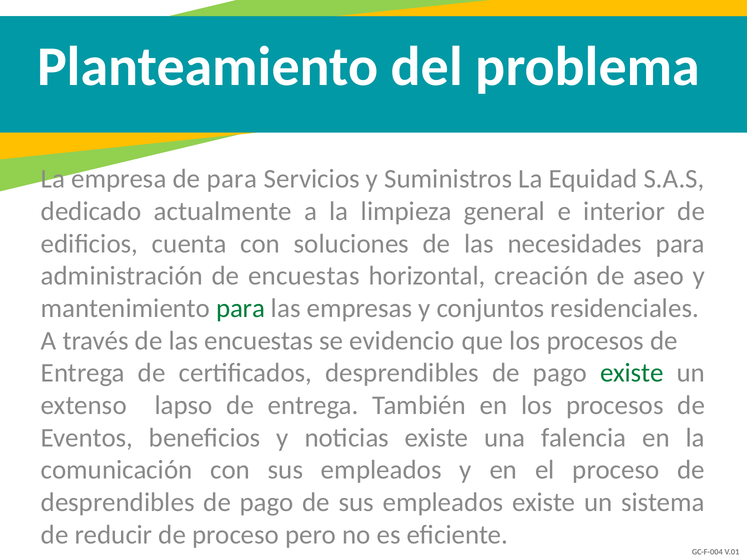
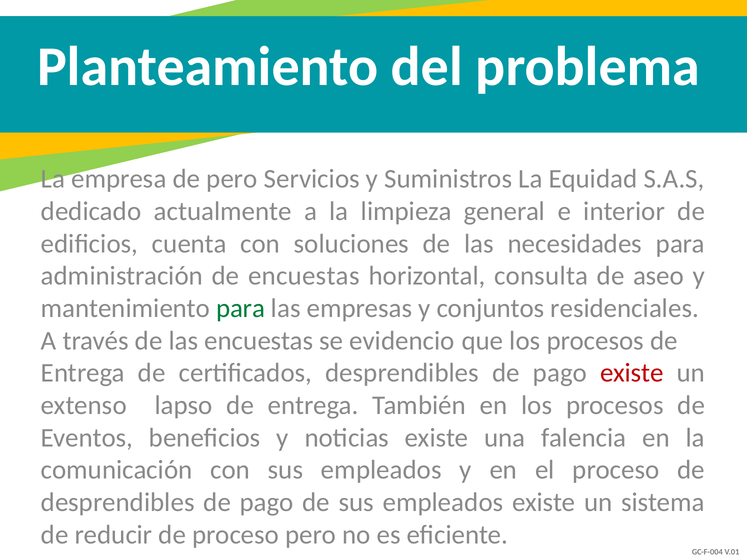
de para: para -> pero (232, 179)
creación: creación -> consulta (541, 276)
existe colour: green -> red (632, 373)
